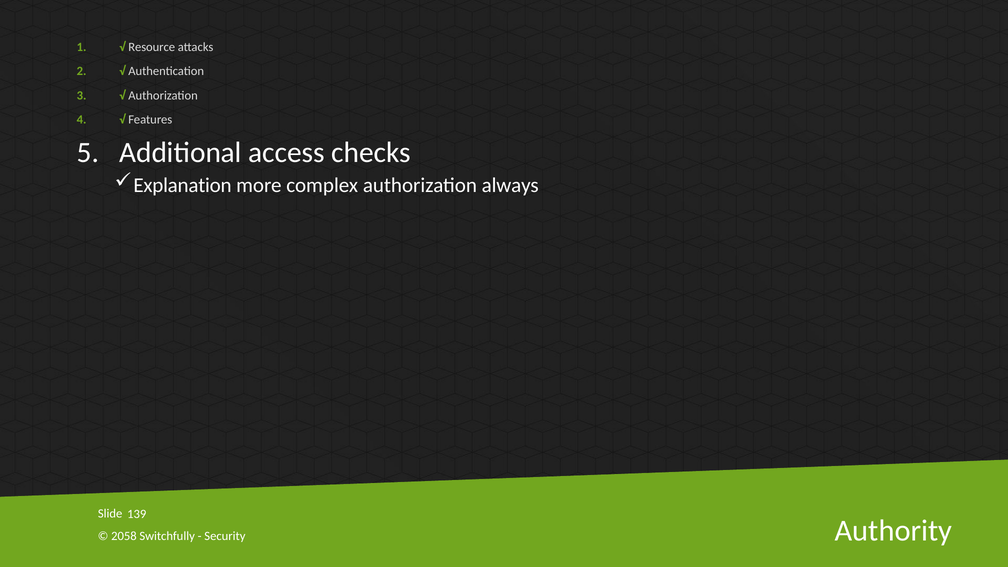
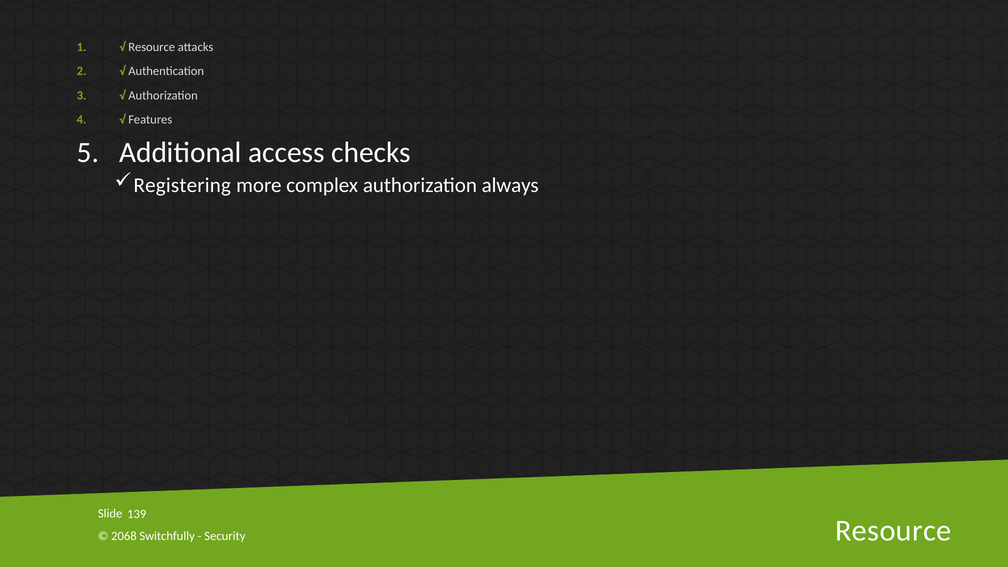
Explanation: Explanation -> Registering (182, 185)
2058: 2058 -> 2068 (124, 536)
Security Authority: Authority -> Resource (893, 531)
